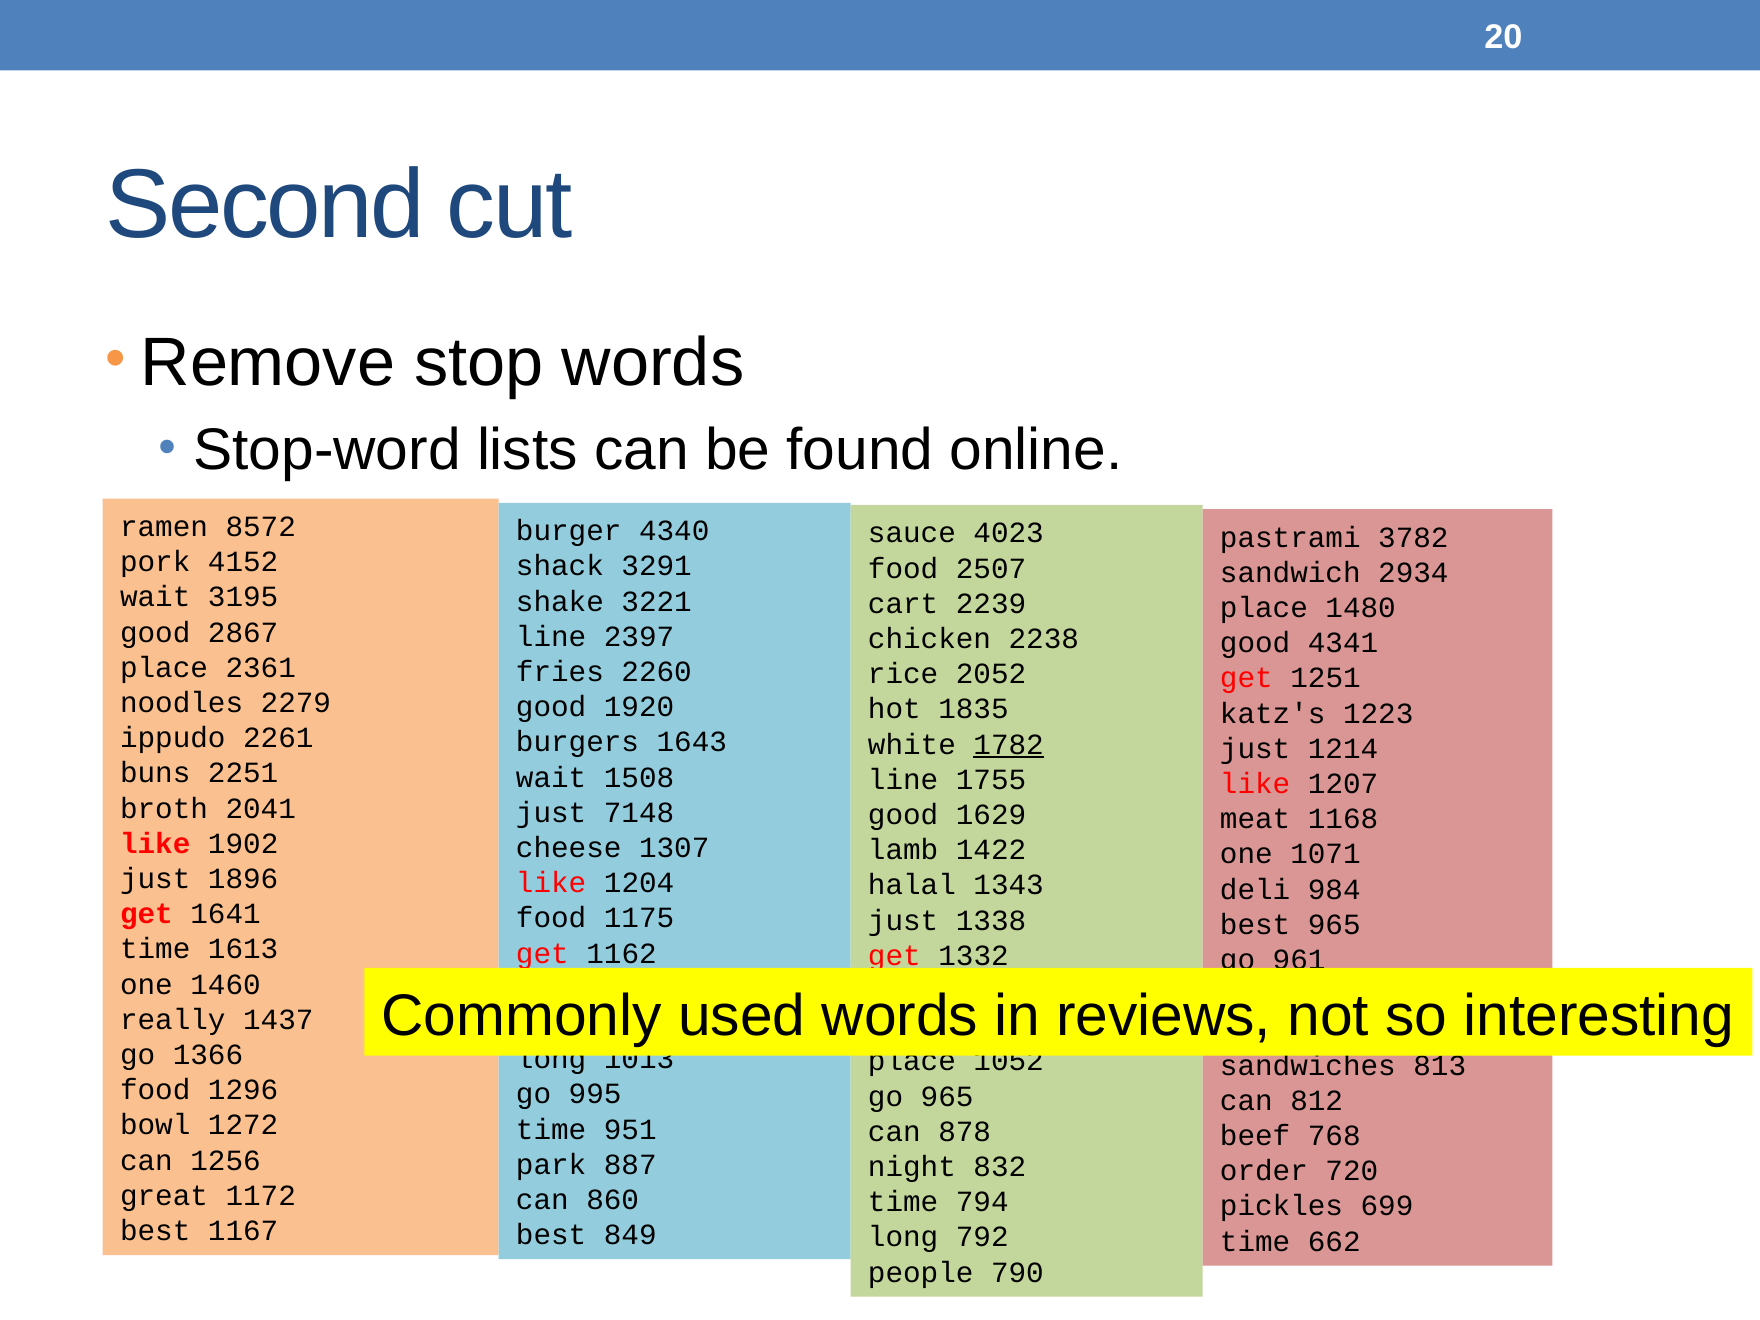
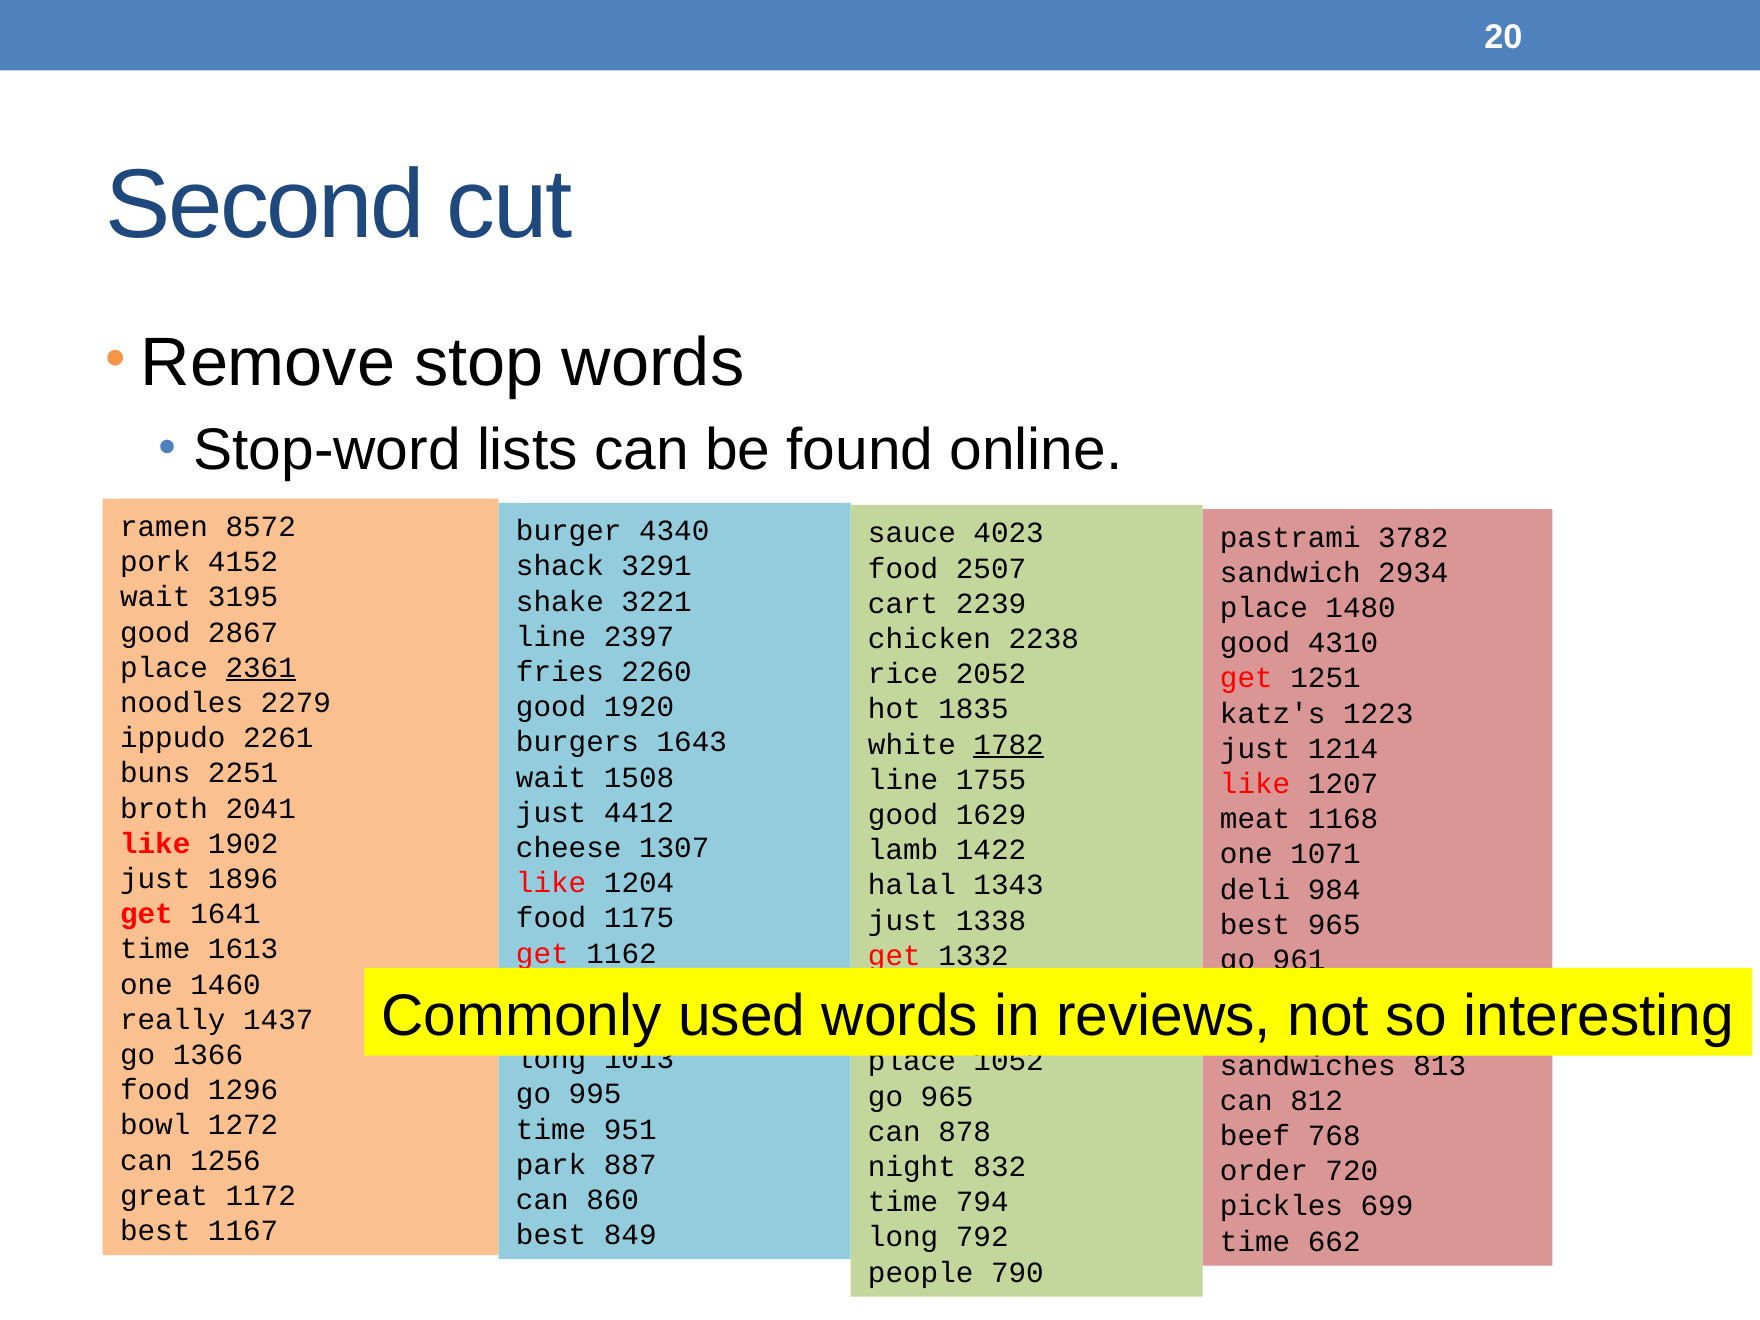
4341: 4341 -> 4310 (1343, 643)
2361 underline: none -> present (261, 668)
7148: 7148 -> 4412 (639, 813)
